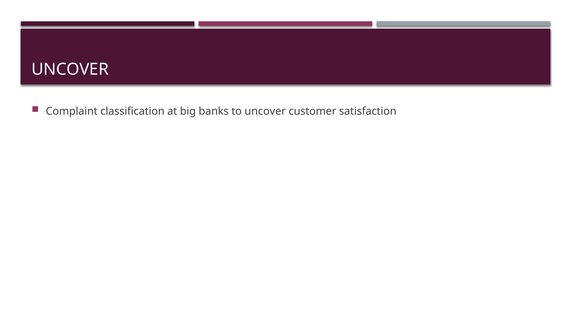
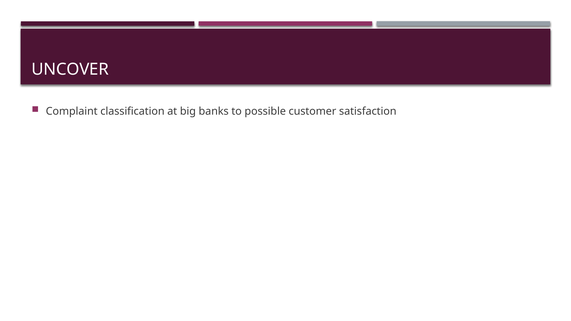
to uncover: uncover -> possible (265, 111)
